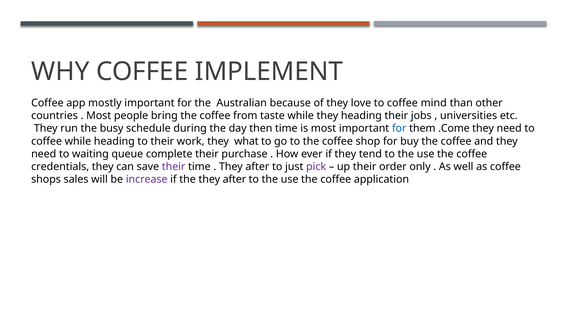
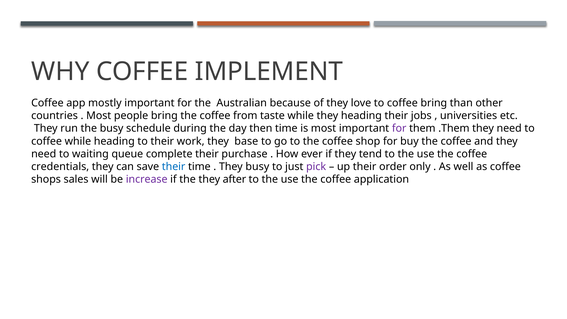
coffee mind: mind -> bring (434, 103)
for colour: blue -> purple (399, 128)
.Come: .Come -> .Them (454, 128)
what: what -> base (246, 141)
their colour: purple -> blue (174, 167)
after: after -> busy (257, 167)
